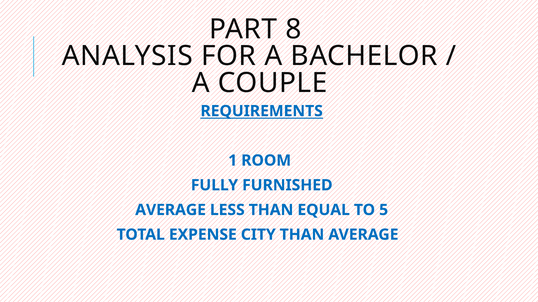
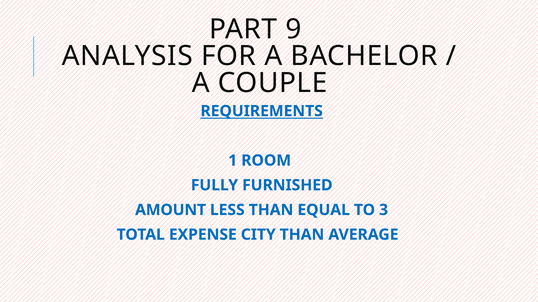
8: 8 -> 9 (294, 29)
AVERAGE: AVERAGE -> AMOUNT (171, 210)
5: 5 -> 3 (384, 210)
